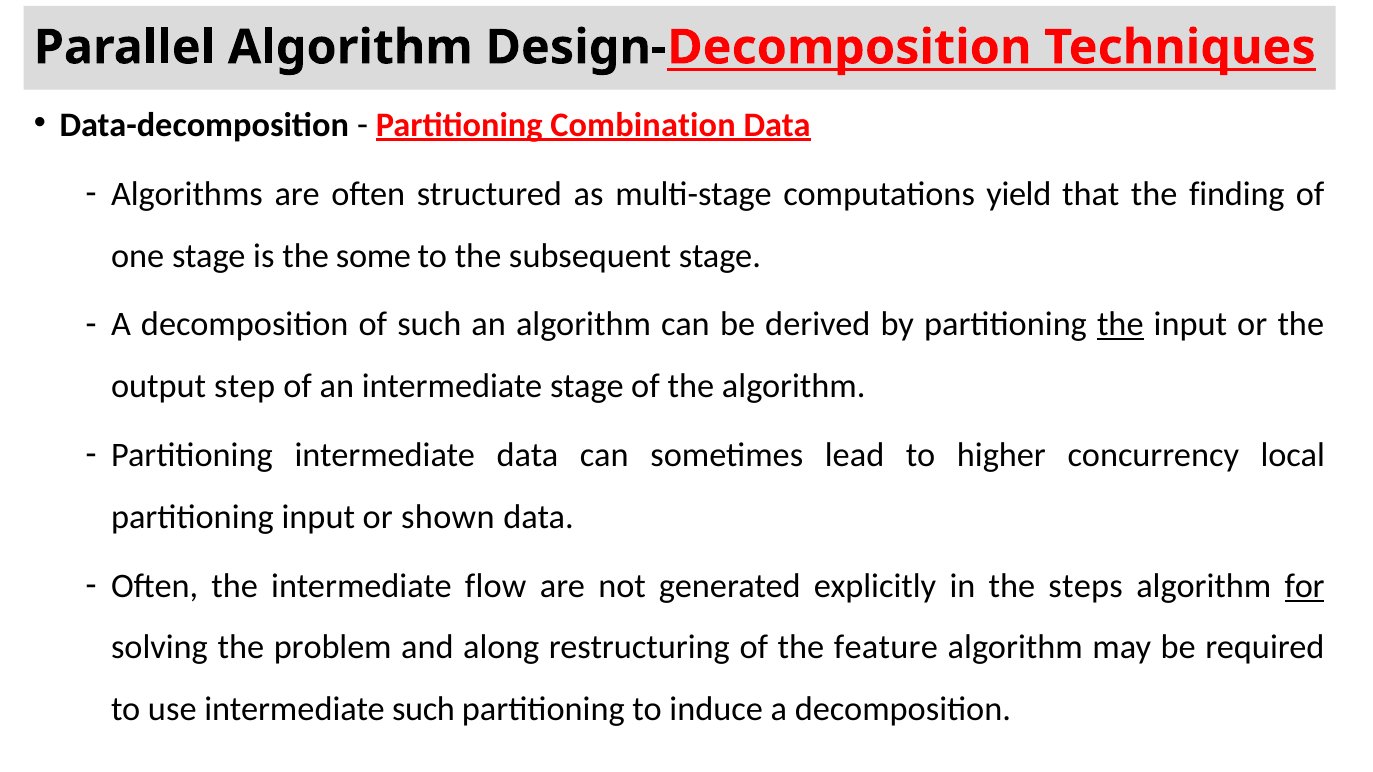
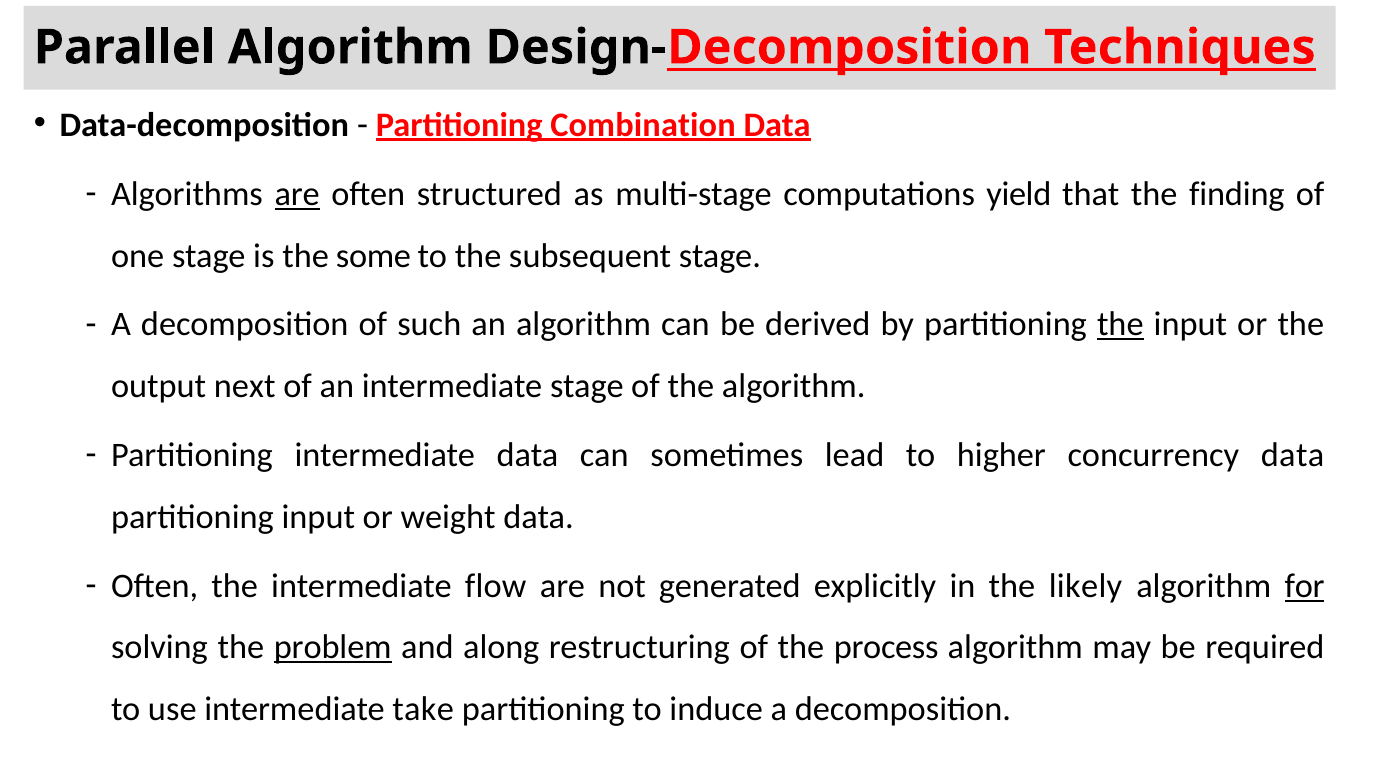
are underline: none -> present (297, 194)
step: step -> next (245, 386)
concurrency local: local -> data (1293, 455)
shown: shown -> weight (448, 517)
steps: steps -> likely (1086, 586)
problem underline: none -> present (333, 648)
feature: feature -> process (886, 648)
intermediate such: such -> take (423, 710)
